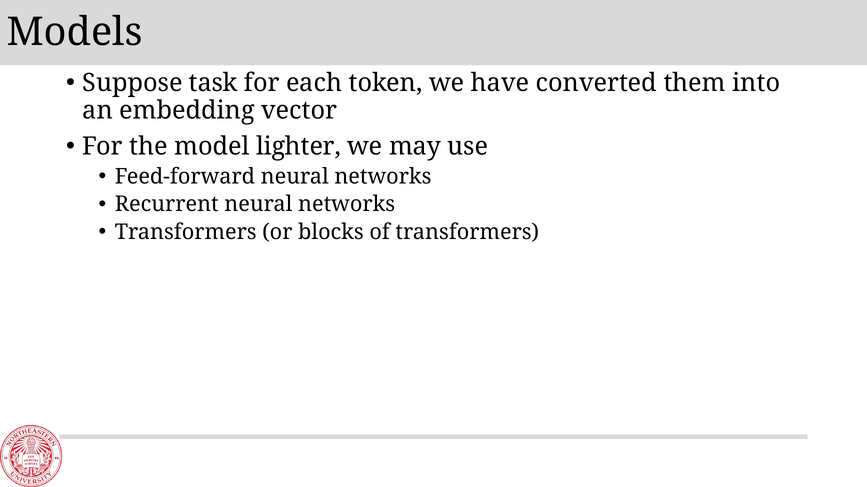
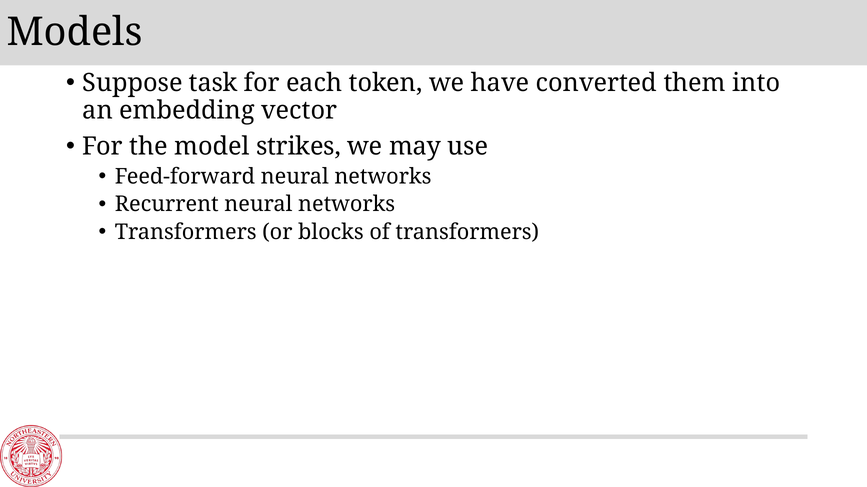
lighter: lighter -> strikes (298, 147)
